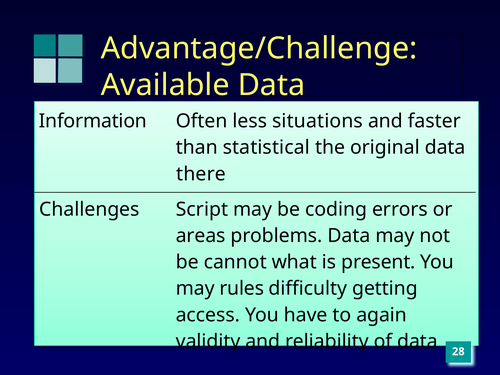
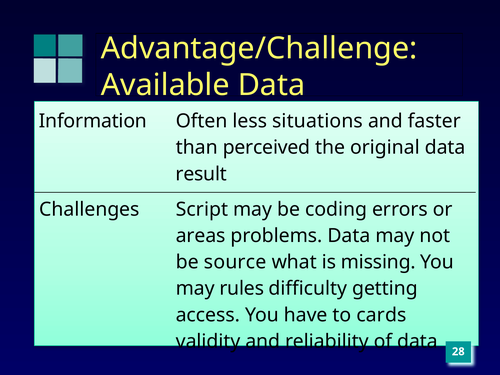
statistical: statistical -> perceived (266, 147)
there: there -> result (201, 174)
cannot: cannot -> source (235, 262)
present: present -> missing (378, 262)
again: again -> cards (382, 315)
